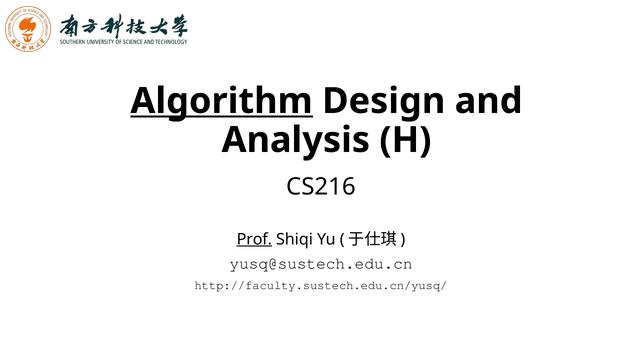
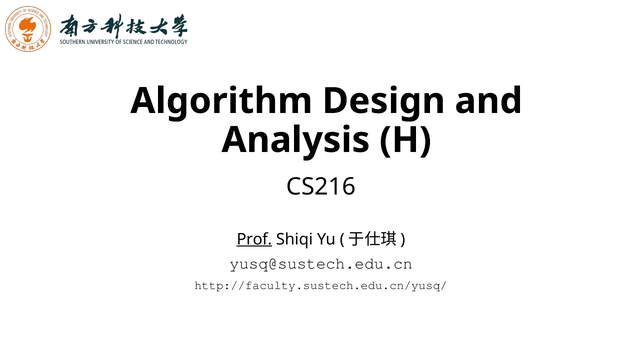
Algorithm underline: present -> none (222, 101)
